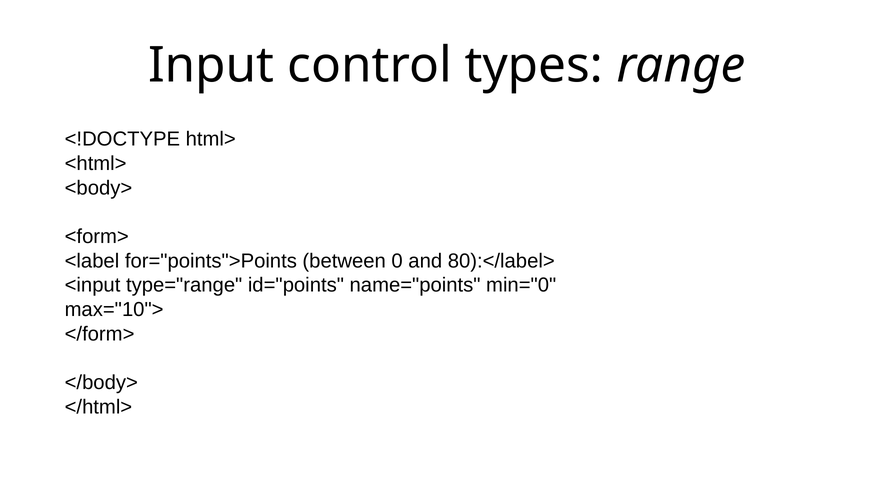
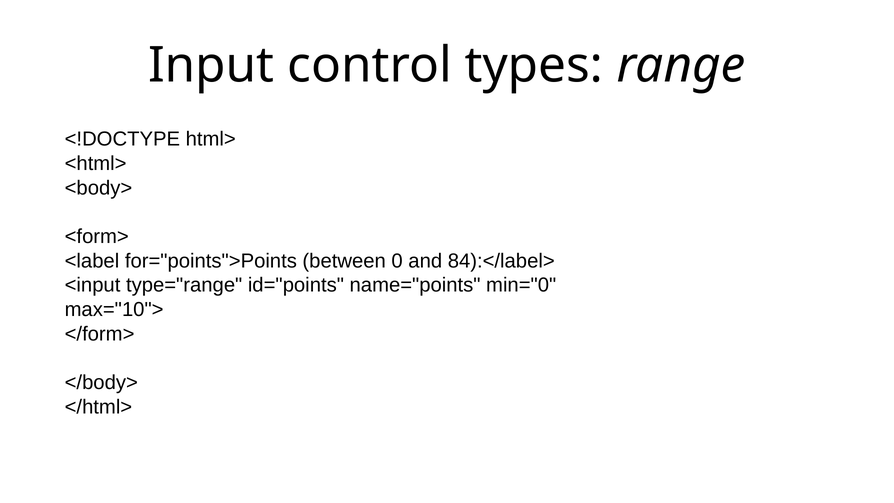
80):</label>: 80):</label> -> 84):</label> (501, 261)
